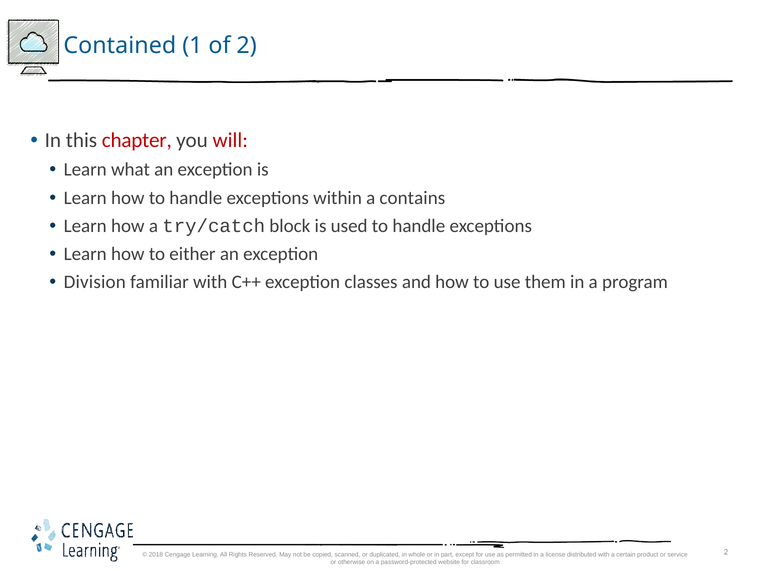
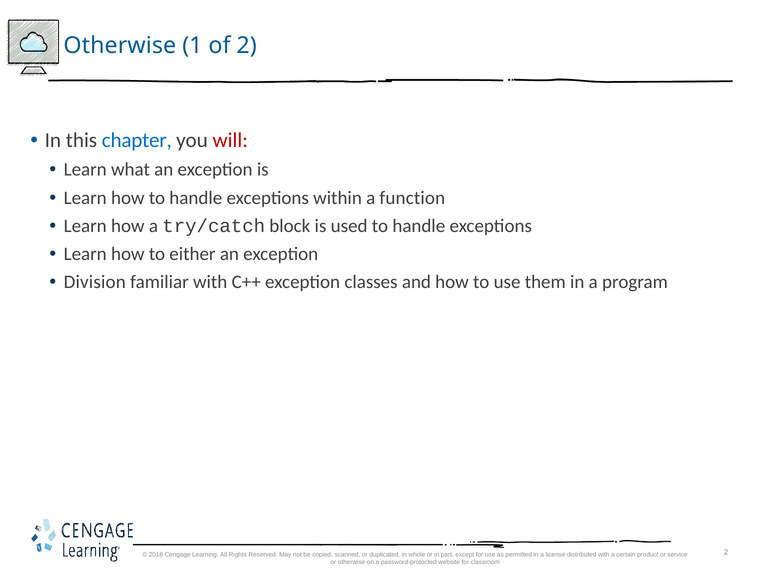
Contained: Contained -> Otherwise (120, 46)
chapter colour: red -> blue (137, 140)
contains: contains -> function (412, 198)
